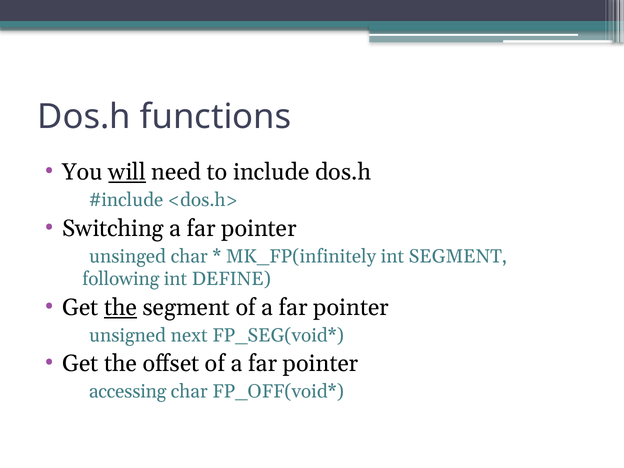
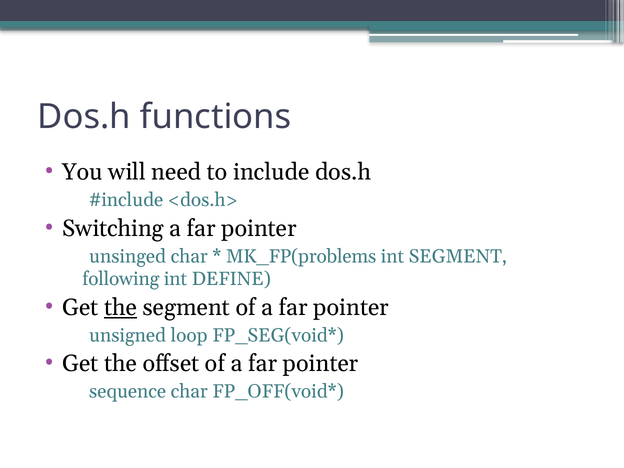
will underline: present -> none (127, 172)
MK_FP(infinitely: MK_FP(infinitely -> MK_FP(problems (301, 256)
next: next -> loop (189, 335)
accessing: accessing -> sequence (128, 391)
